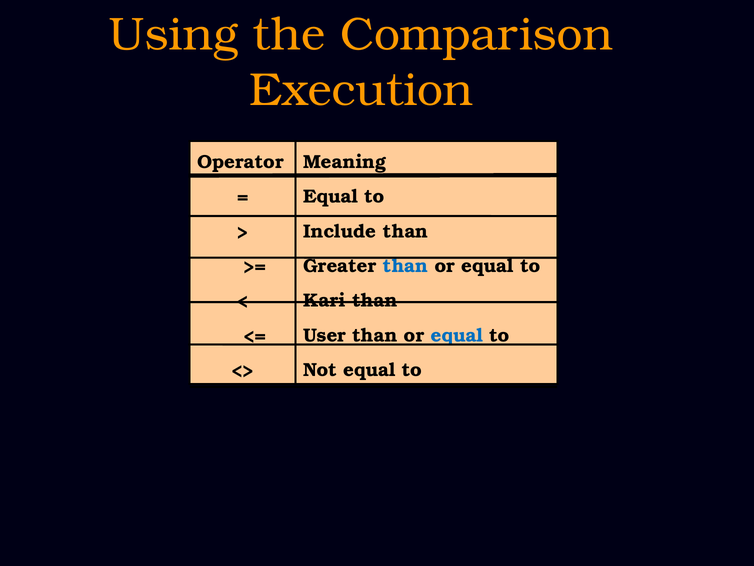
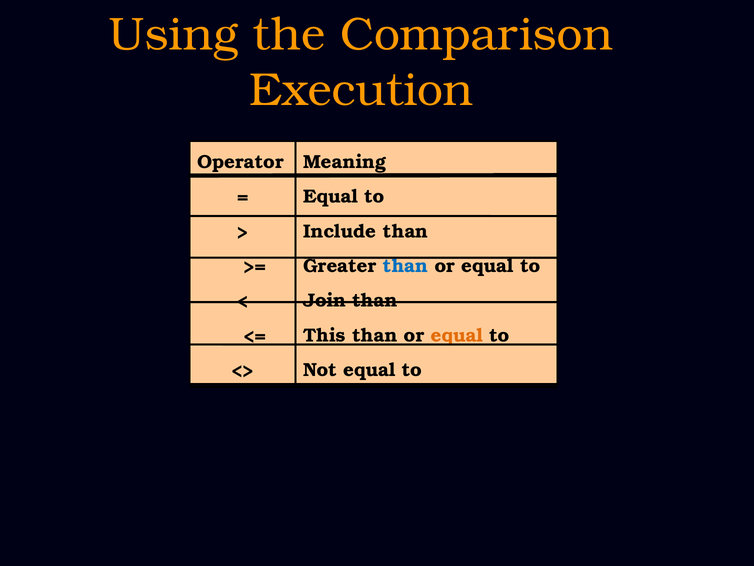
Kari: Kari -> Join (325, 300)
User: User -> This (324, 335)
equal colour: blue -> orange (457, 335)
